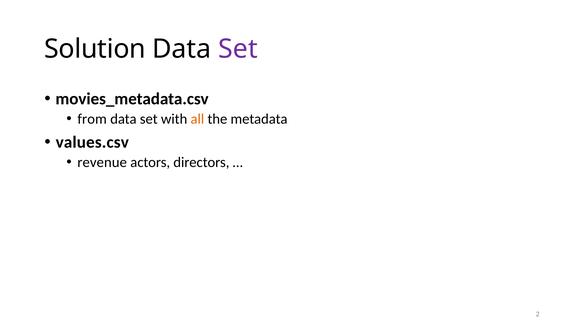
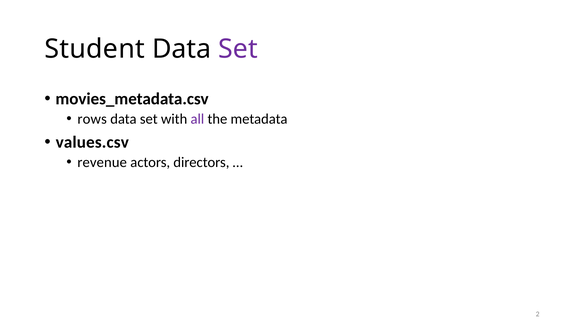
Solution: Solution -> Student (95, 49)
from: from -> rows (92, 119)
all colour: orange -> purple (197, 119)
